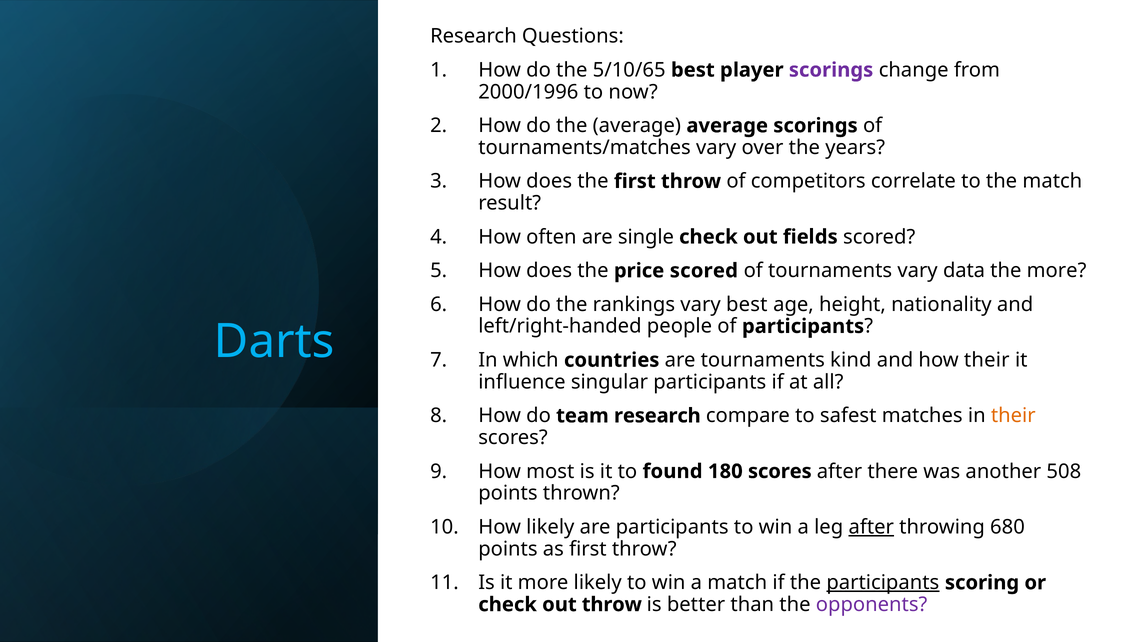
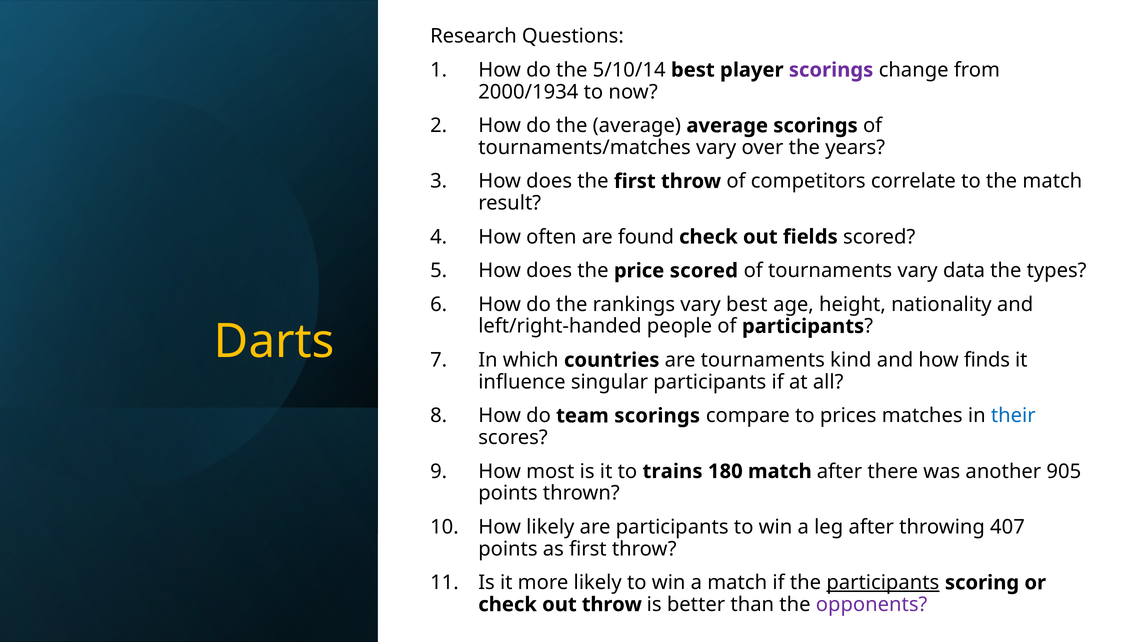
5/10/65: 5/10/65 -> 5/10/14 (629, 70)
2000/1996: 2000/1996 -> 2000/1934 (528, 92)
single: single -> found (646, 237)
the more: more -> types (1057, 271)
Darts colour: light blue -> yellow (274, 342)
how their: their -> finds (987, 360)
team research: research -> scorings (657, 416)
safest: safest -> prices (848, 416)
their colour: orange -> blue (1013, 416)
found: found -> trains (673, 471)
180 scores: scores -> match (780, 471)
508: 508 -> 905 (1064, 471)
after underline: present -> none (871, 527)
680: 680 -> 407 (1008, 527)
